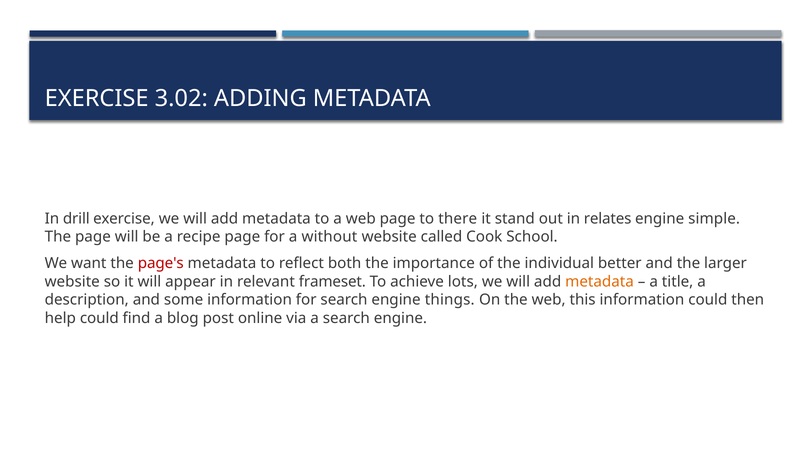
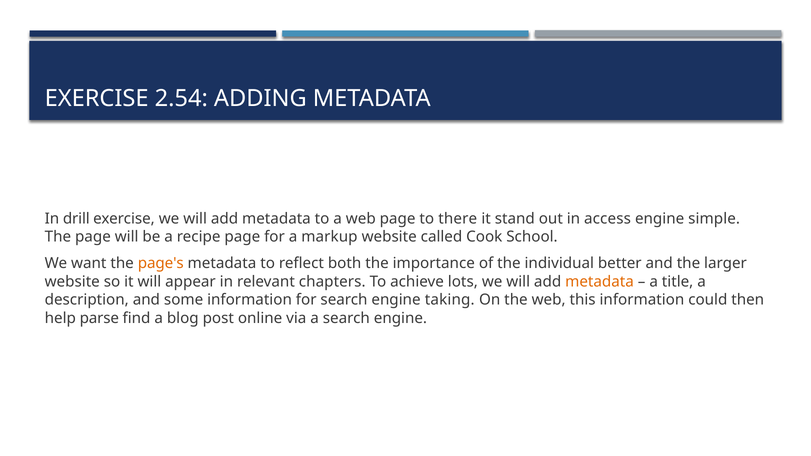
3.02: 3.02 -> 2.54 (181, 99)
relates: relates -> access (607, 219)
without: without -> markup (329, 237)
page's colour: red -> orange (161, 263)
frameset: frameset -> chapters (332, 282)
things: things -> taking (450, 300)
help could: could -> parse (99, 318)
